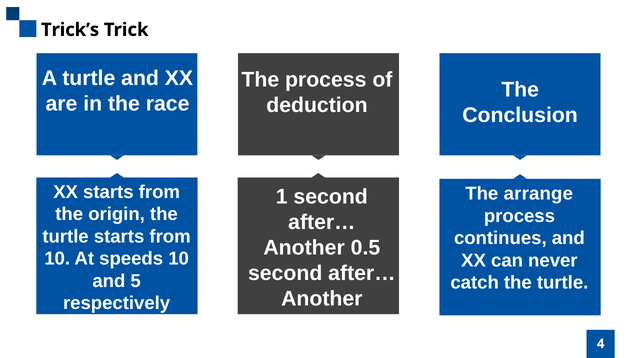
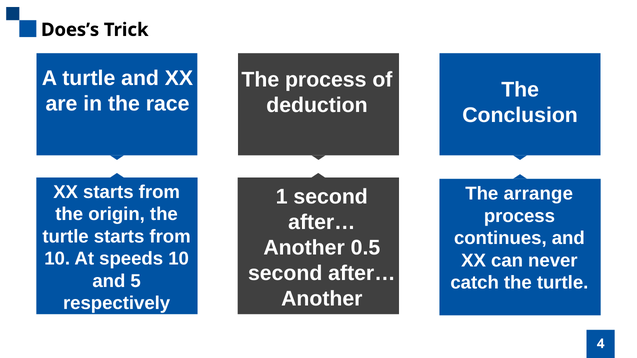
Trick’s: Trick’s -> Does’s (70, 30)
